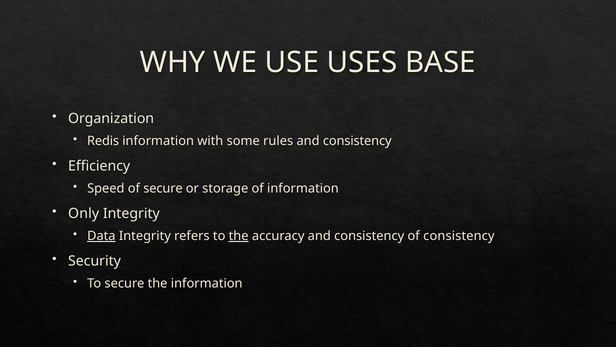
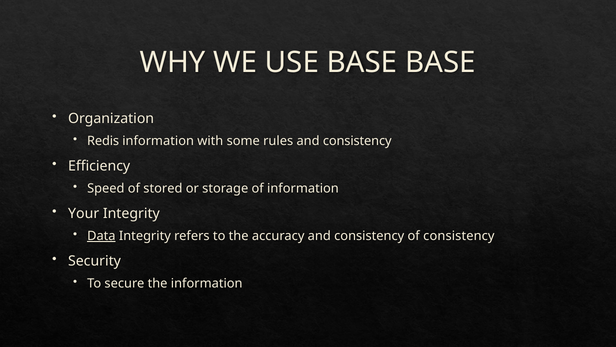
USE USES: USES -> BASE (362, 62)
of secure: secure -> stored (163, 188)
Only: Only -> Your (84, 213)
the underline: present -> none (239, 236)
